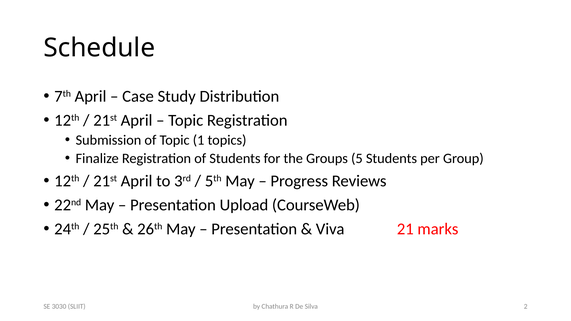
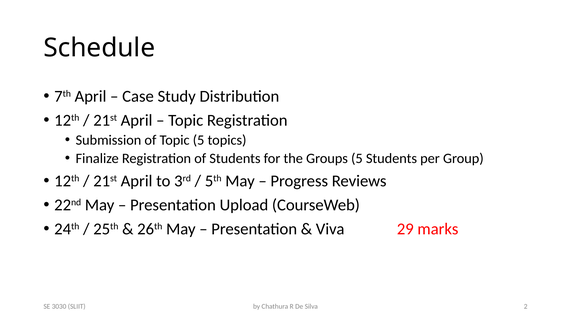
Topic 1: 1 -> 5 (199, 140)
21: 21 -> 29 (405, 229)
